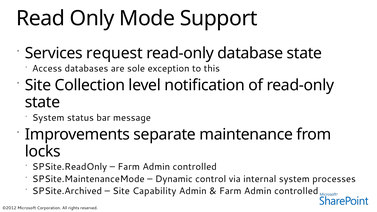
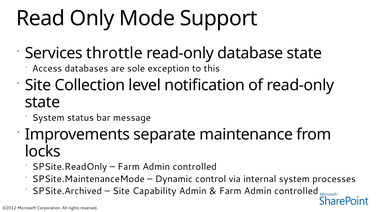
request: request -> throttle (114, 53)
